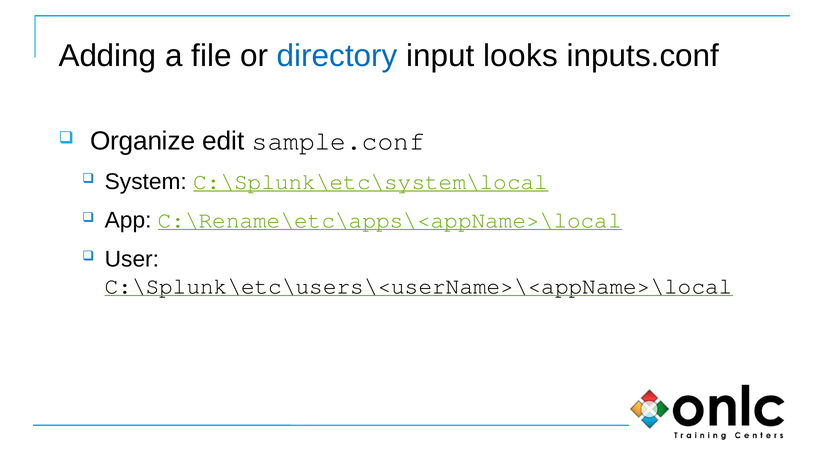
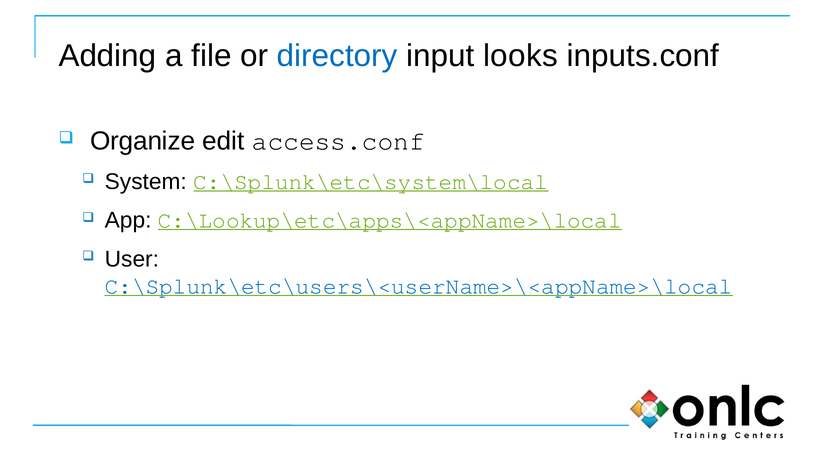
sample.conf: sample.conf -> access.conf (338, 141)
C:\Rename\etc\apps\<appName>\local: C:\Rename\etc\apps\<appName>\local -> C:\Lookup\etc\apps\<appName>\local (390, 220)
C:\Splunk\etc\users\<userName>\<appName>\local colour: black -> blue (419, 286)
